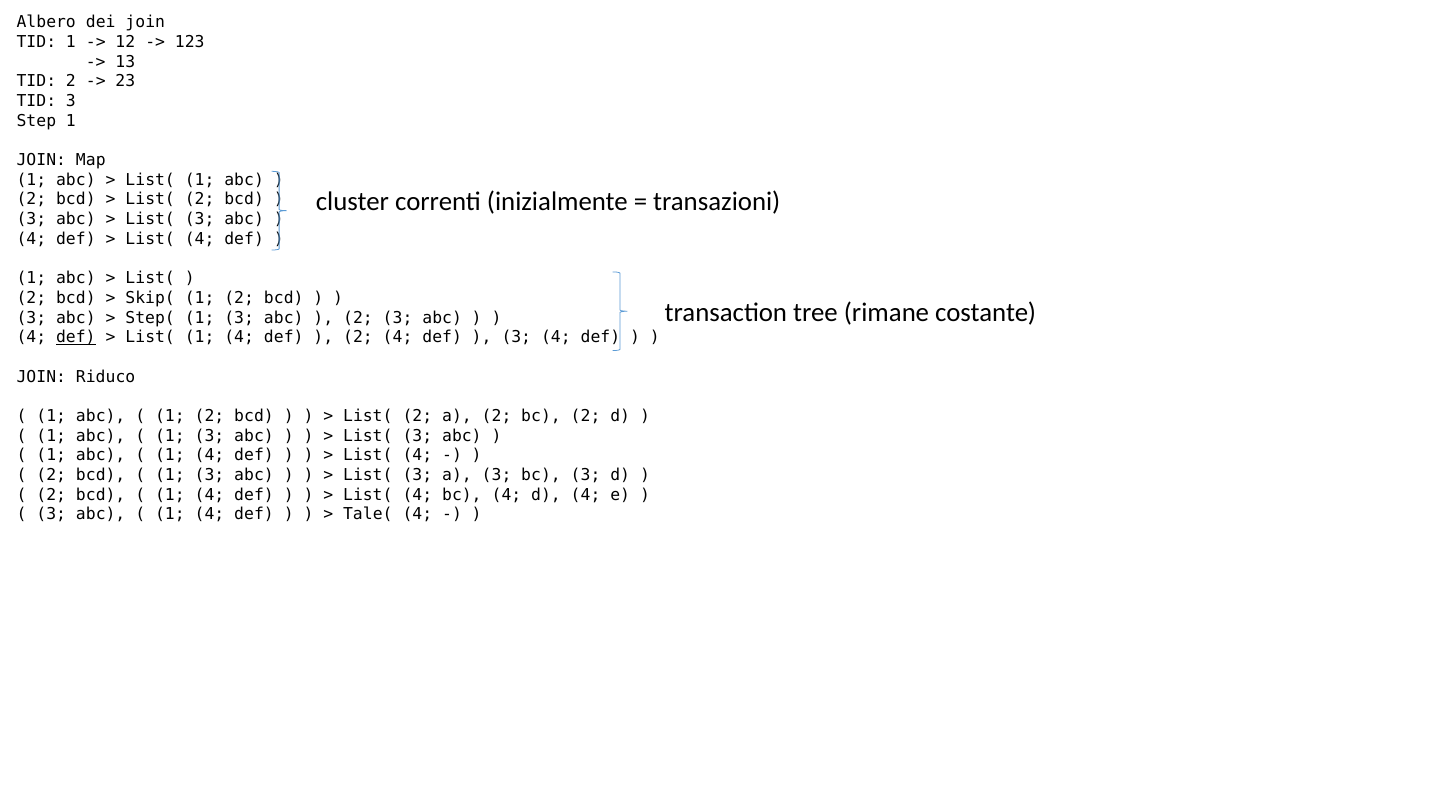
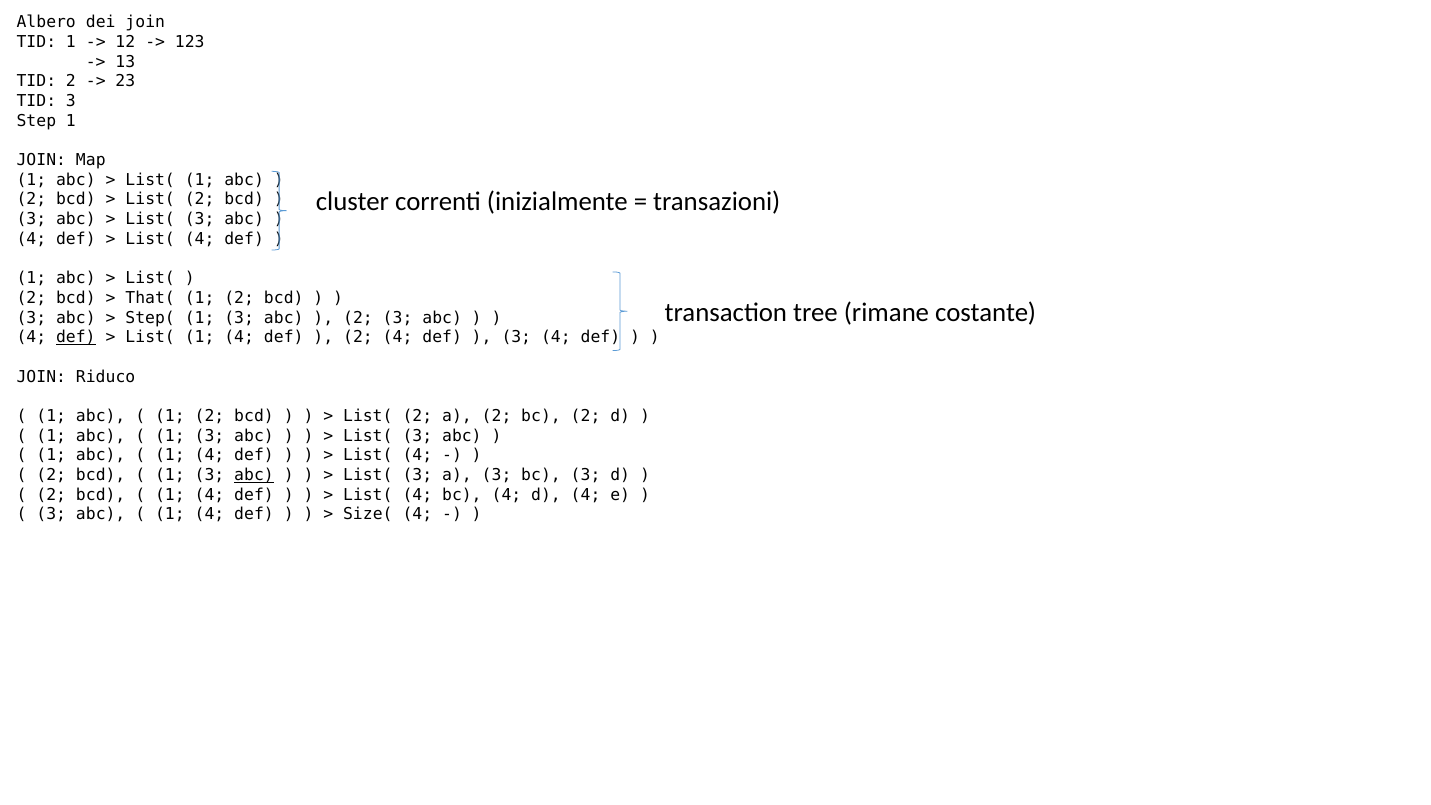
Skip(: Skip( -> That( (150, 298)
abc underline: none -> present (254, 475)
Tale(: Tale( -> Size( (368, 515)
